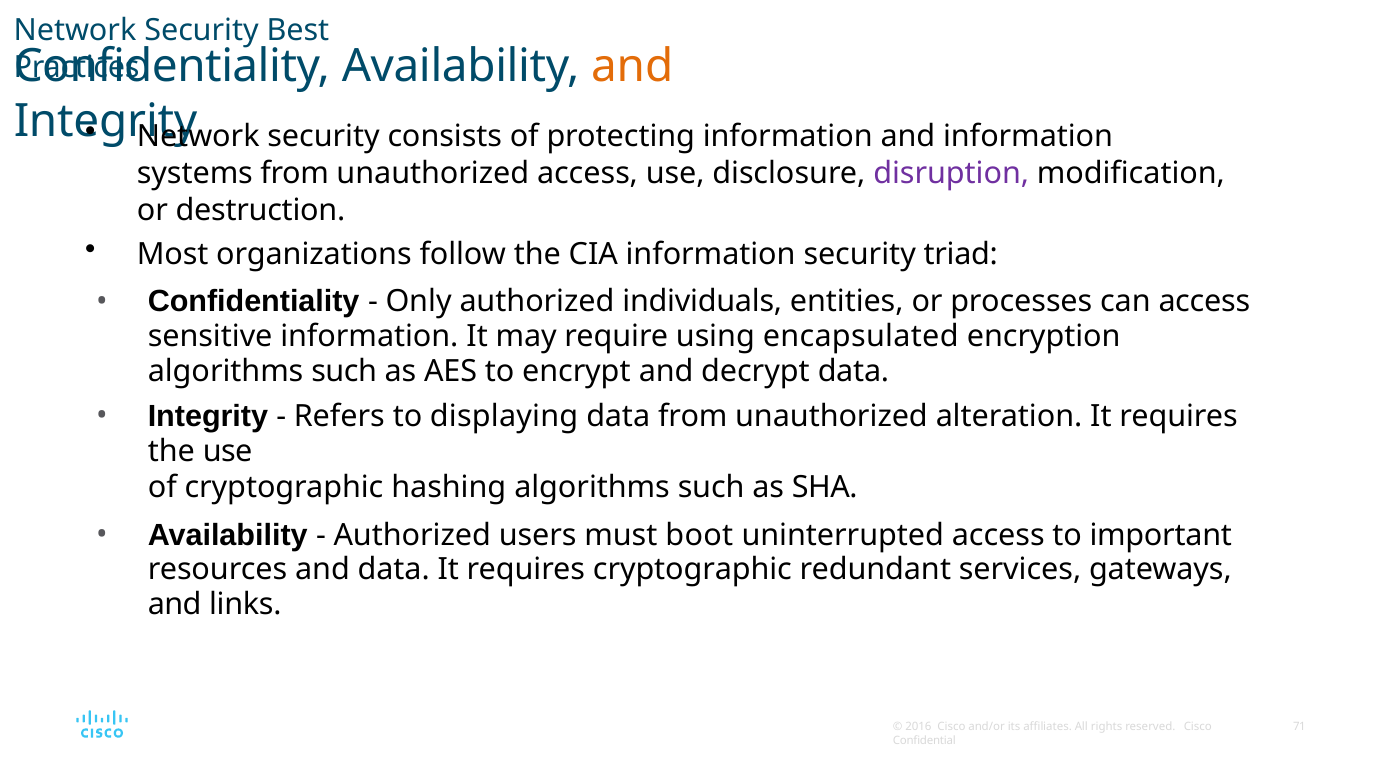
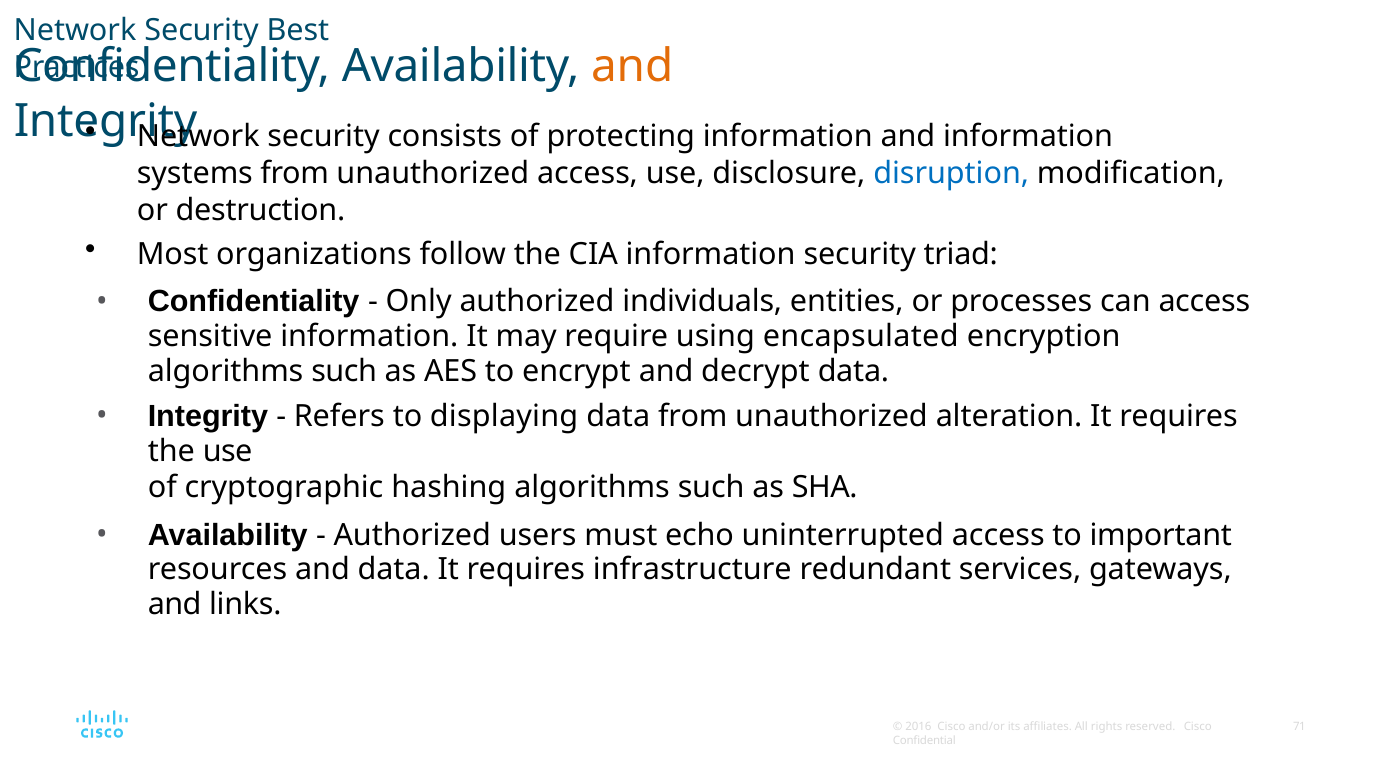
disruption colour: purple -> blue (951, 174)
boot: boot -> echo (700, 535)
requires cryptographic: cryptographic -> infrastructure (692, 569)
